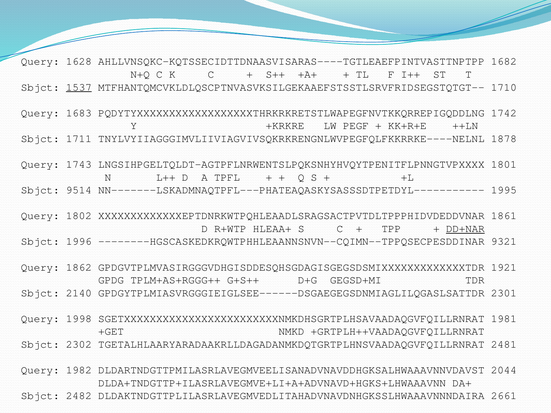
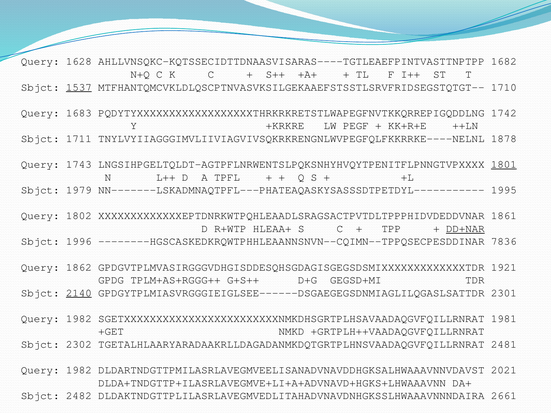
1801 underline: none -> present (504, 164)
9514: 9514 -> 1979 (79, 190)
9321: 9321 -> 7836 (504, 242)
2140 underline: none -> present (79, 293)
1998: 1998 -> 1982 (79, 319)
2044: 2044 -> 2021 (504, 370)
